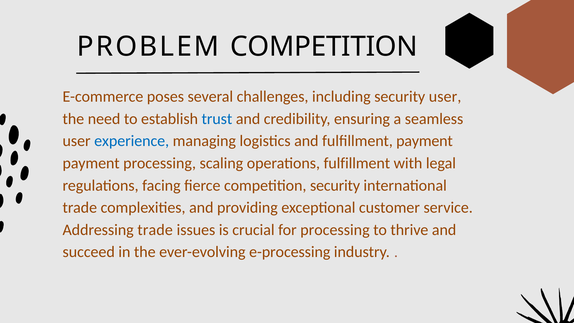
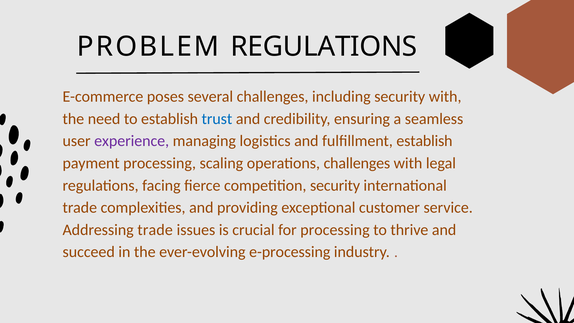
PROBLEM COMPETITION: COMPETITION -> REGULATIONS (324, 47)
security user: user -> with (445, 97)
experience colour: blue -> purple (132, 141)
fulfillment payment: payment -> establish (424, 141)
operations fulfillment: fulfillment -> challenges (357, 163)
